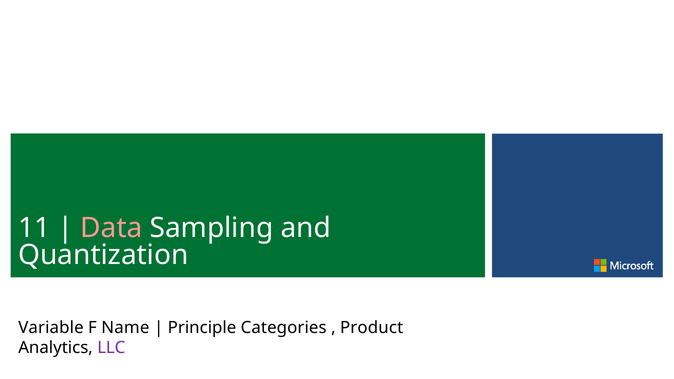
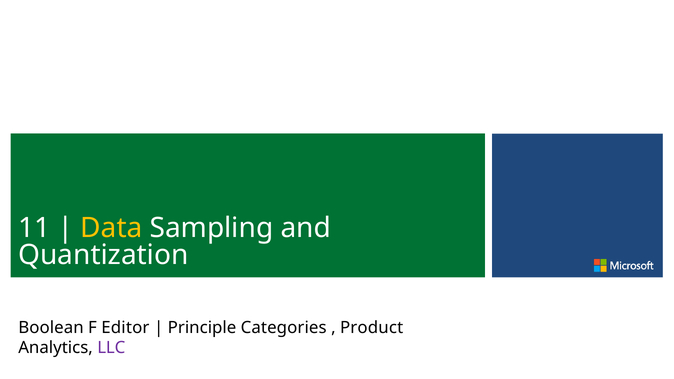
Data colour: pink -> yellow (111, 228)
Variable: Variable -> Boolean (51, 328)
Name: Name -> Editor (125, 328)
